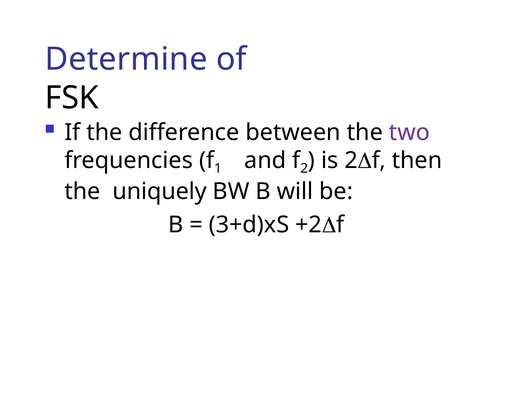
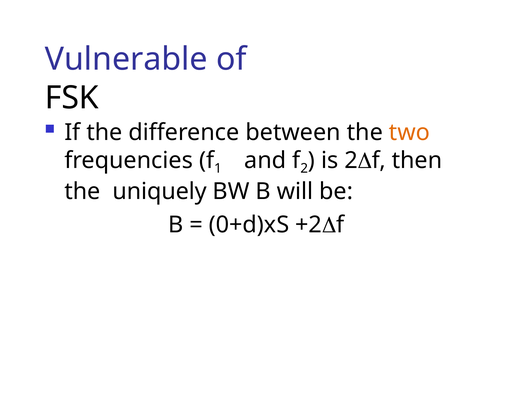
Determine: Determine -> Vulnerable (126, 59)
two colour: purple -> orange (409, 132)
3+d)xS: 3+d)xS -> 0+d)xS (249, 225)
